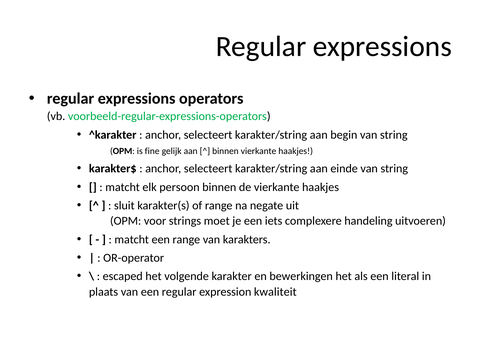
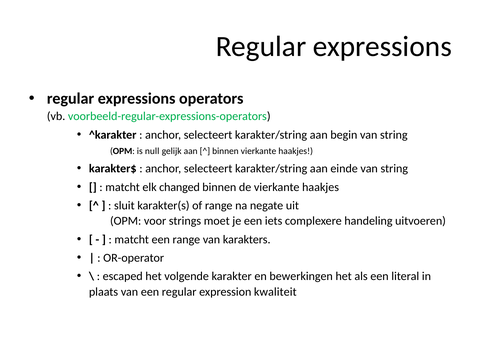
fine: fine -> null (152, 151)
persoon: persoon -> changed (180, 187)
